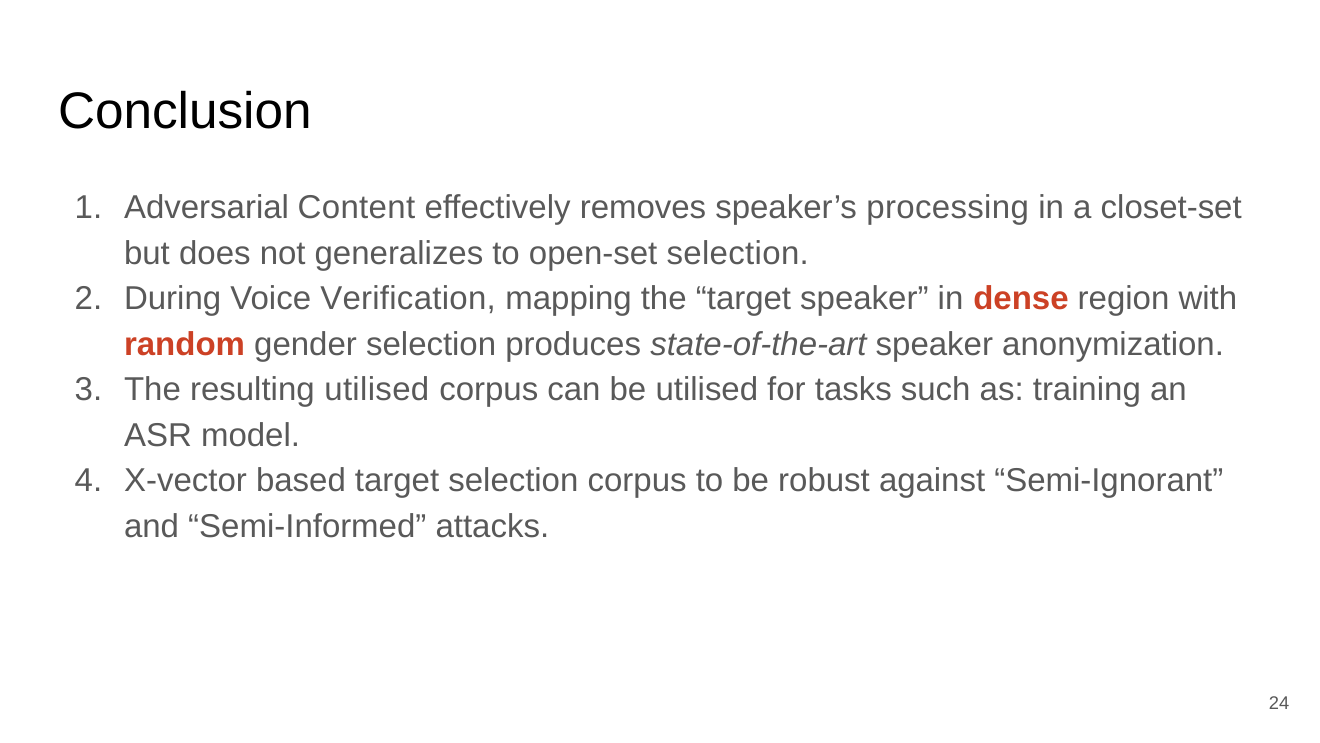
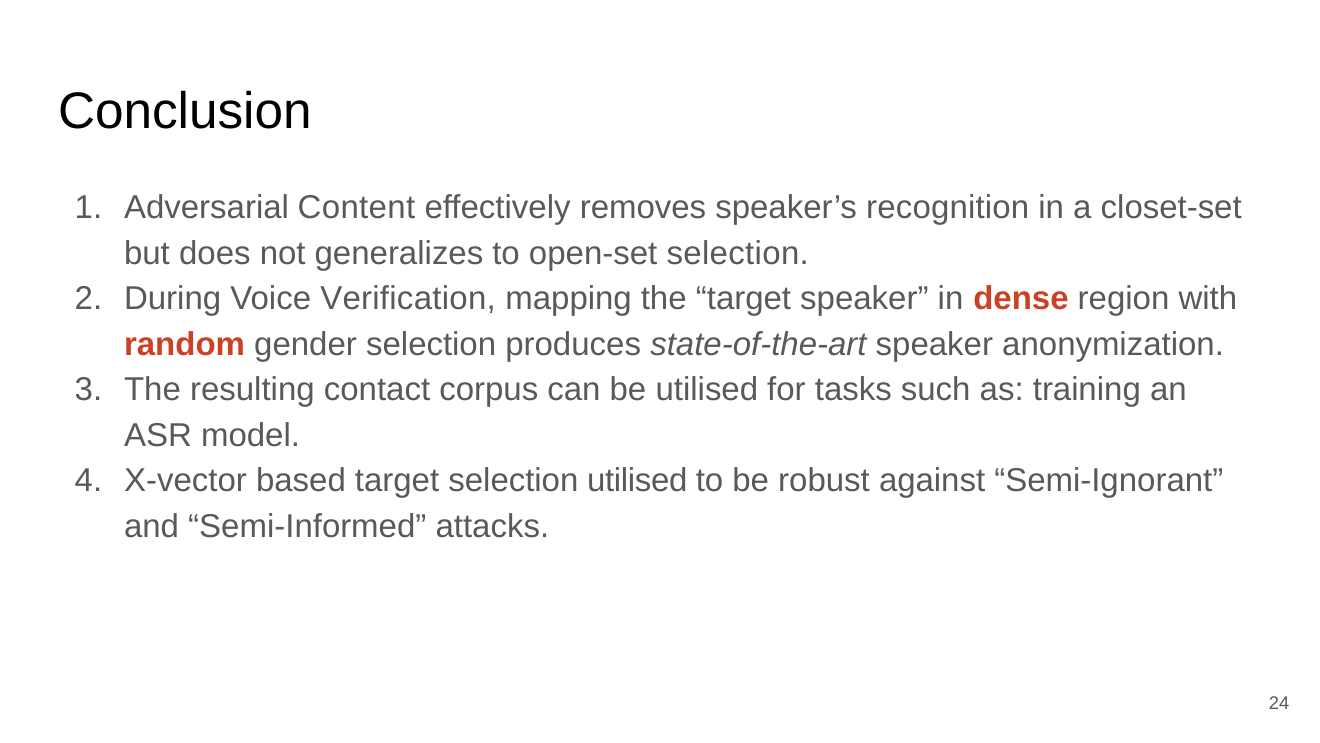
processing: processing -> recognition (948, 208)
resulting utilised: utilised -> contact (377, 390)
selection corpus: corpus -> utilised (637, 481)
